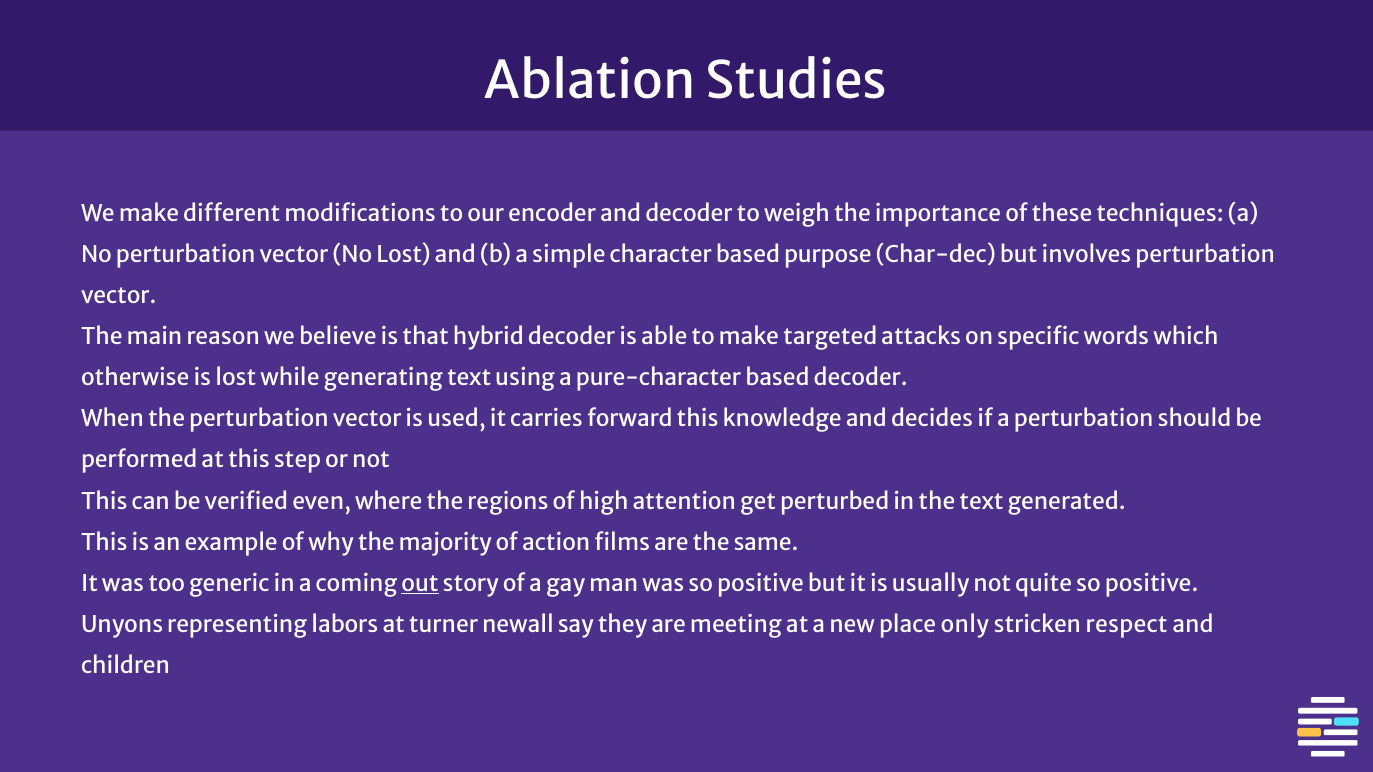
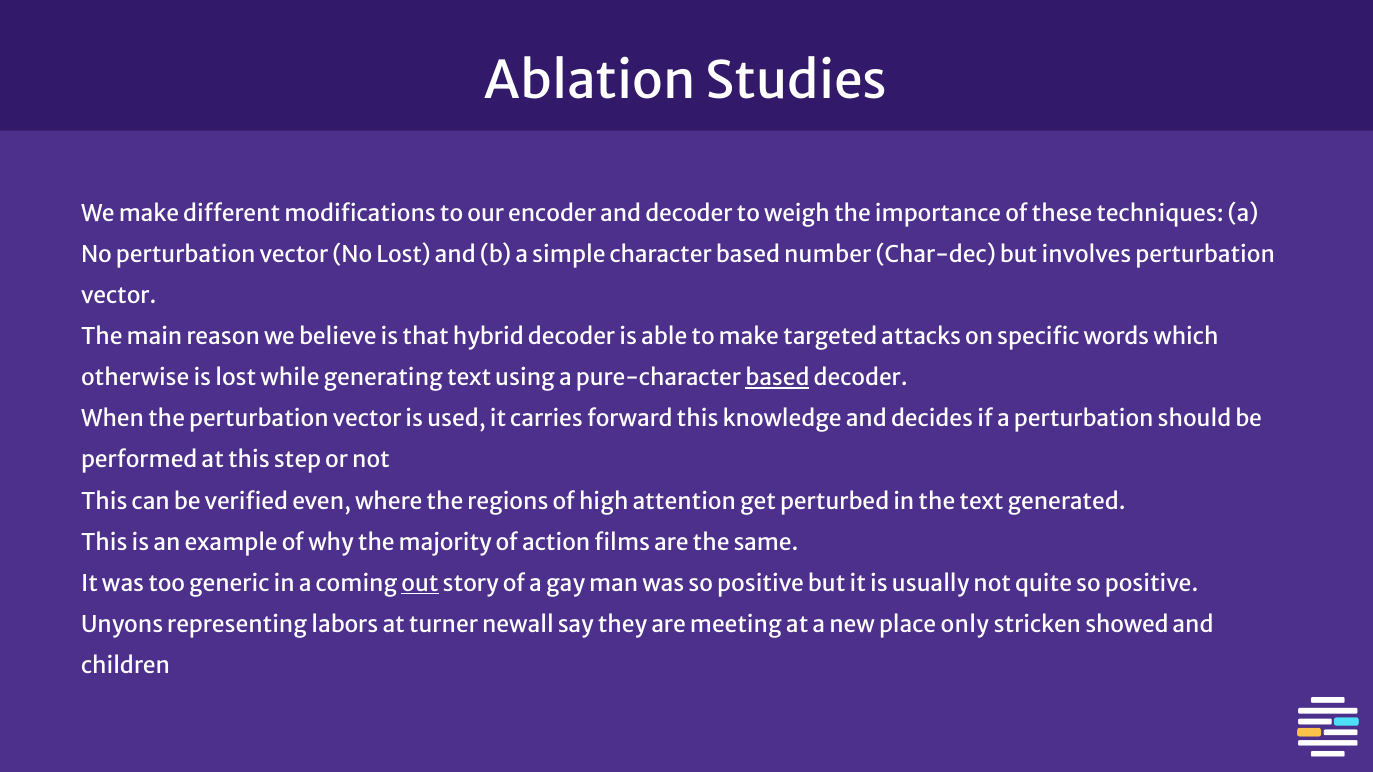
purpose: purpose -> number (828, 255)
based underline: none -> present (777, 378)
respect: respect -> showed (1127, 625)
